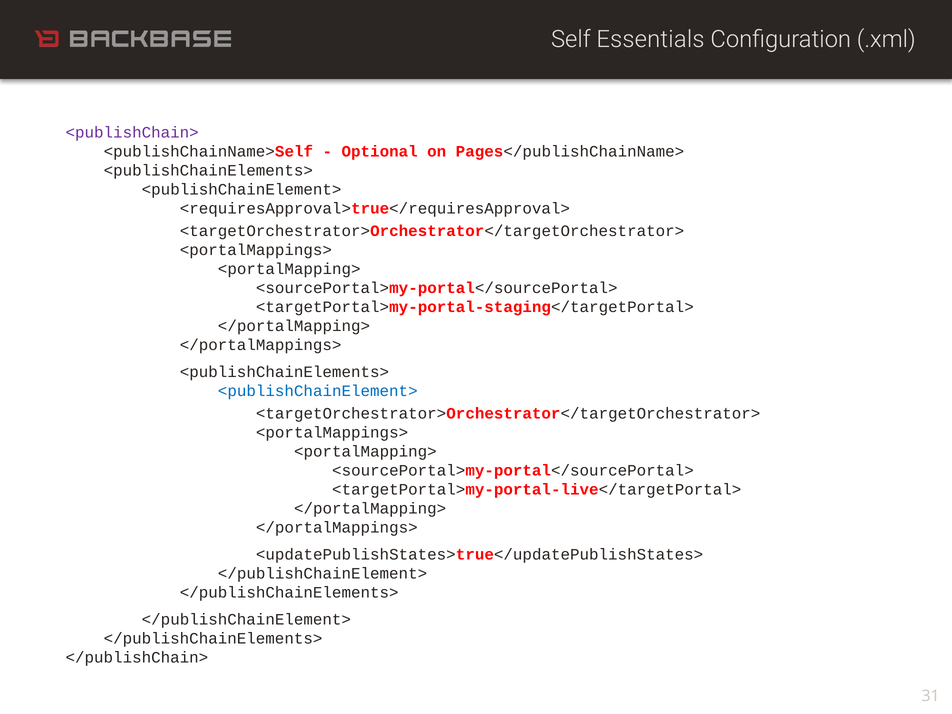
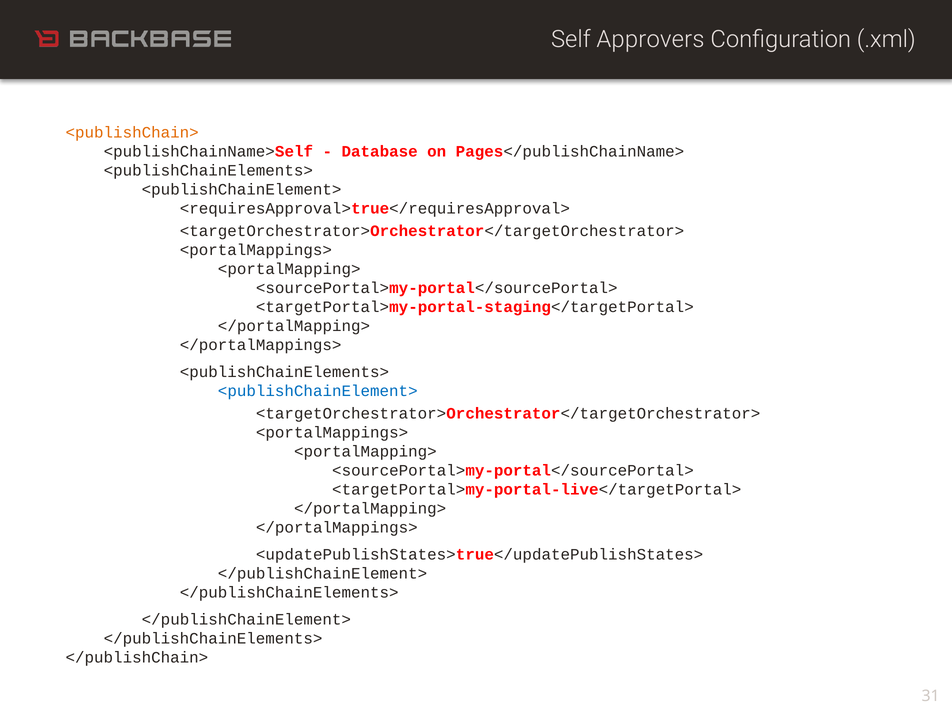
Essentials: Essentials -> Approvers (650, 40)
<publishChain> colour: purple -> orange (132, 132)
Optional: Optional -> Database (380, 151)
